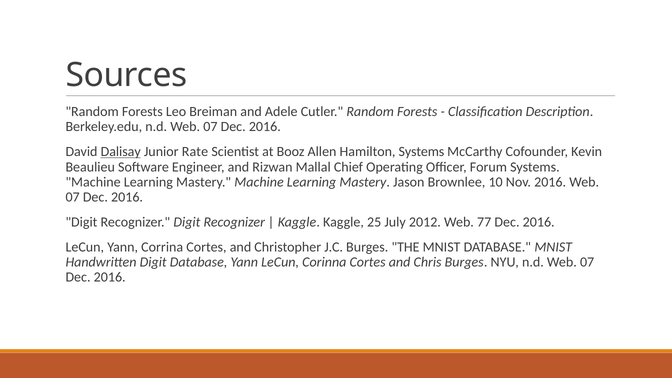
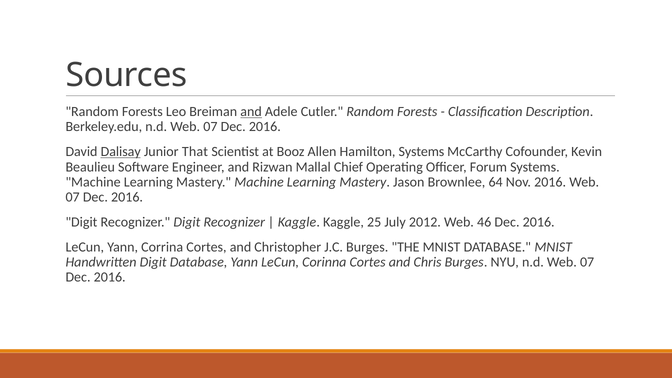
and underline: none -> present (251, 112)
Rate: Rate -> That (195, 152)
10: 10 -> 64 (496, 182)
77: 77 -> 46 (484, 222)
